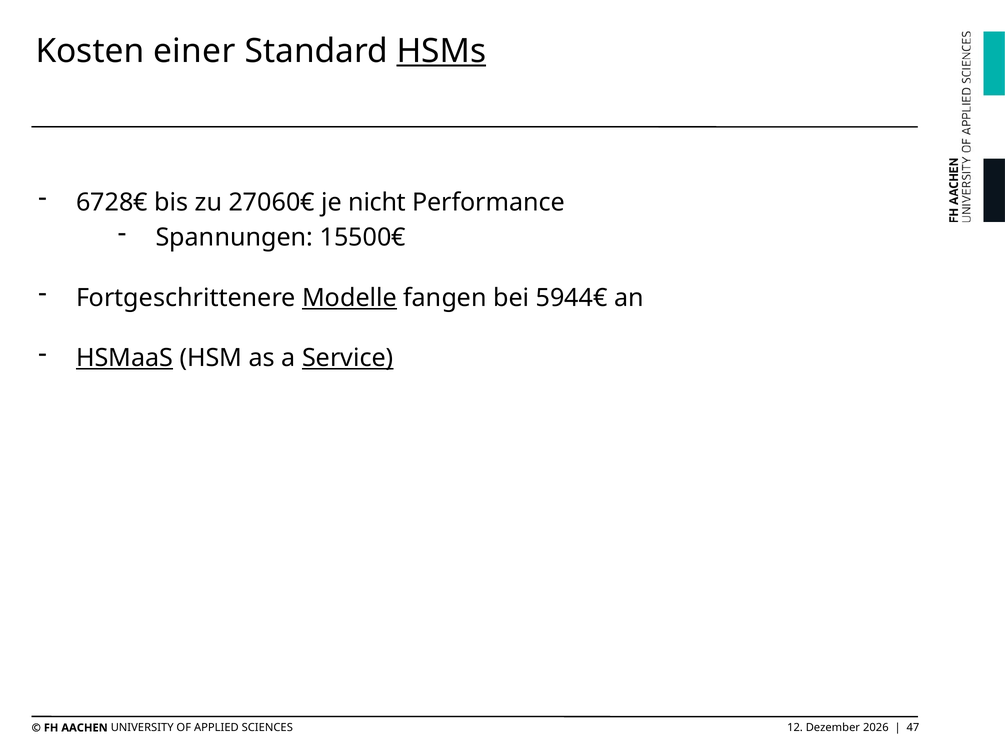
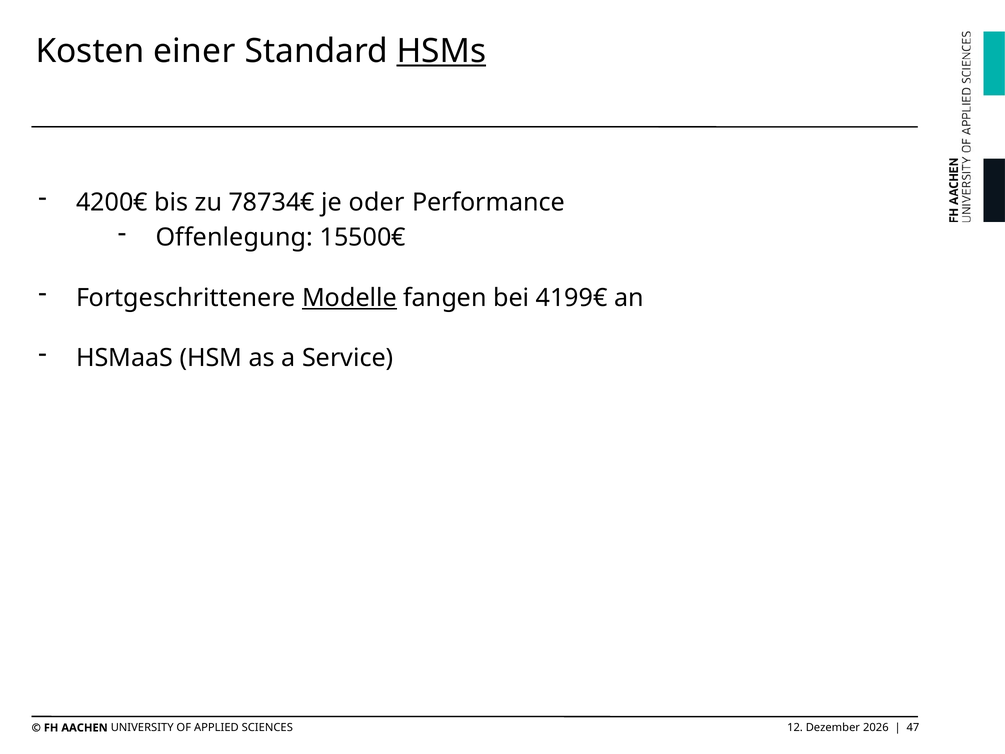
6728€: 6728€ -> 4200€ (112, 202)
27060€: 27060€ -> 78734€ (272, 202)
nicht: nicht -> oder (377, 202)
Spannungen: Spannungen -> Offenlegung (234, 237)
5944€: 5944€ -> 4199€ (572, 298)
HSMaaS underline: present -> none (125, 358)
Service underline: present -> none (348, 358)
